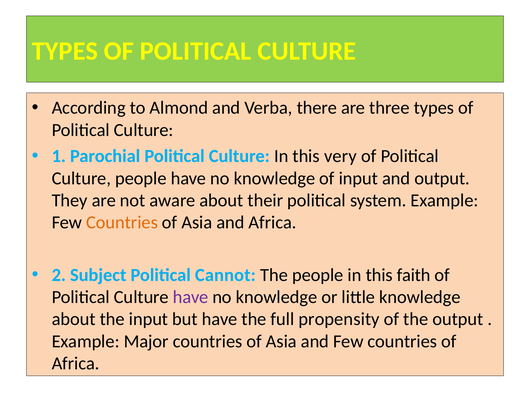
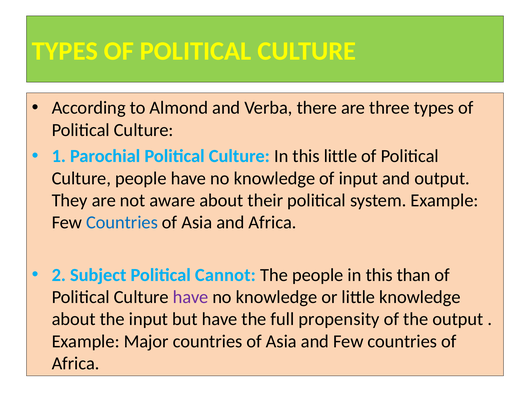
this very: very -> little (341, 156)
Countries colour: orange -> blue (122, 222)
faith: faith -> than (414, 275)
